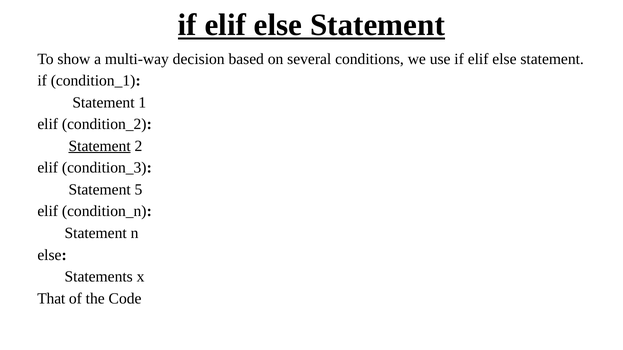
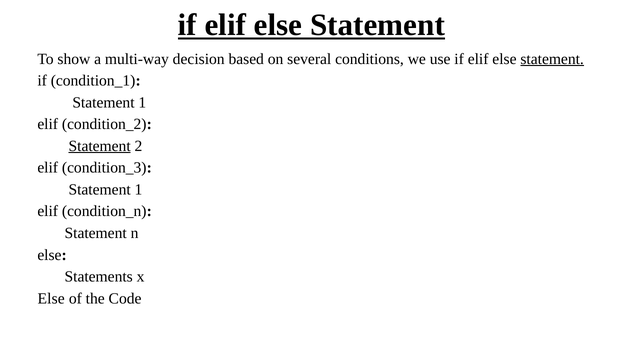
statement underline: none -> present (552, 59)
5: 5 -> 1 (139, 190)
That: That -> Else (51, 299)
